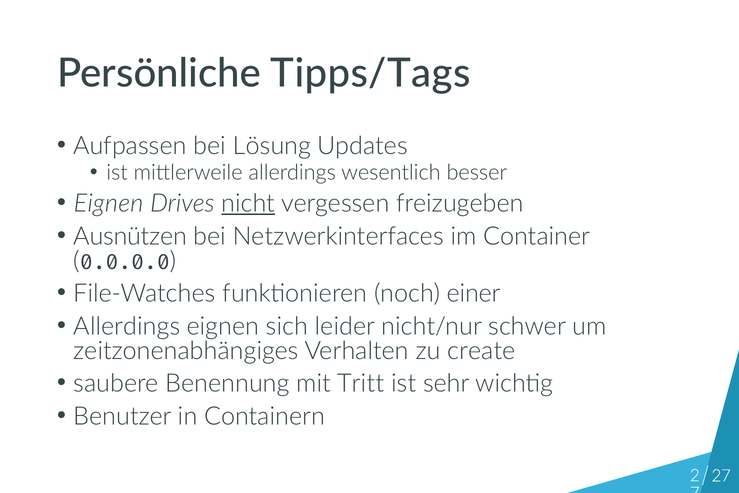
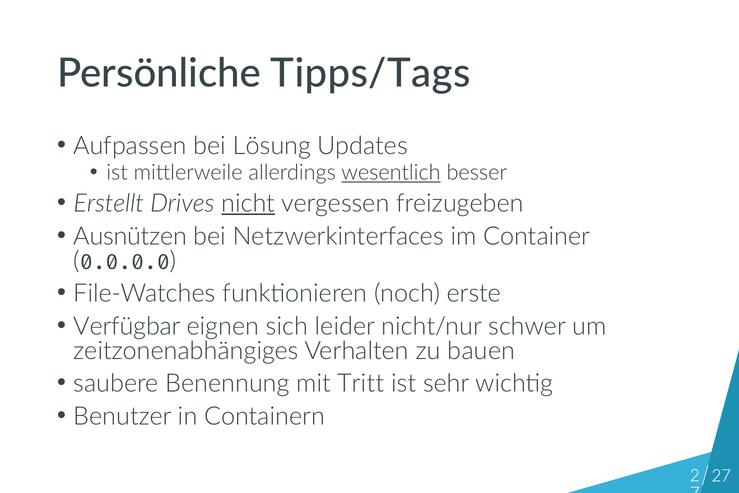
wesentlich underline: none -> present (391, 173)
Eignen: Eignen -> Erstellt (109, 203)
einer: einer -> erste (474, 293)
Allerdings: Allerdings -> Verfügbar (127, 326)
create: create -> bauen (481, 351)
